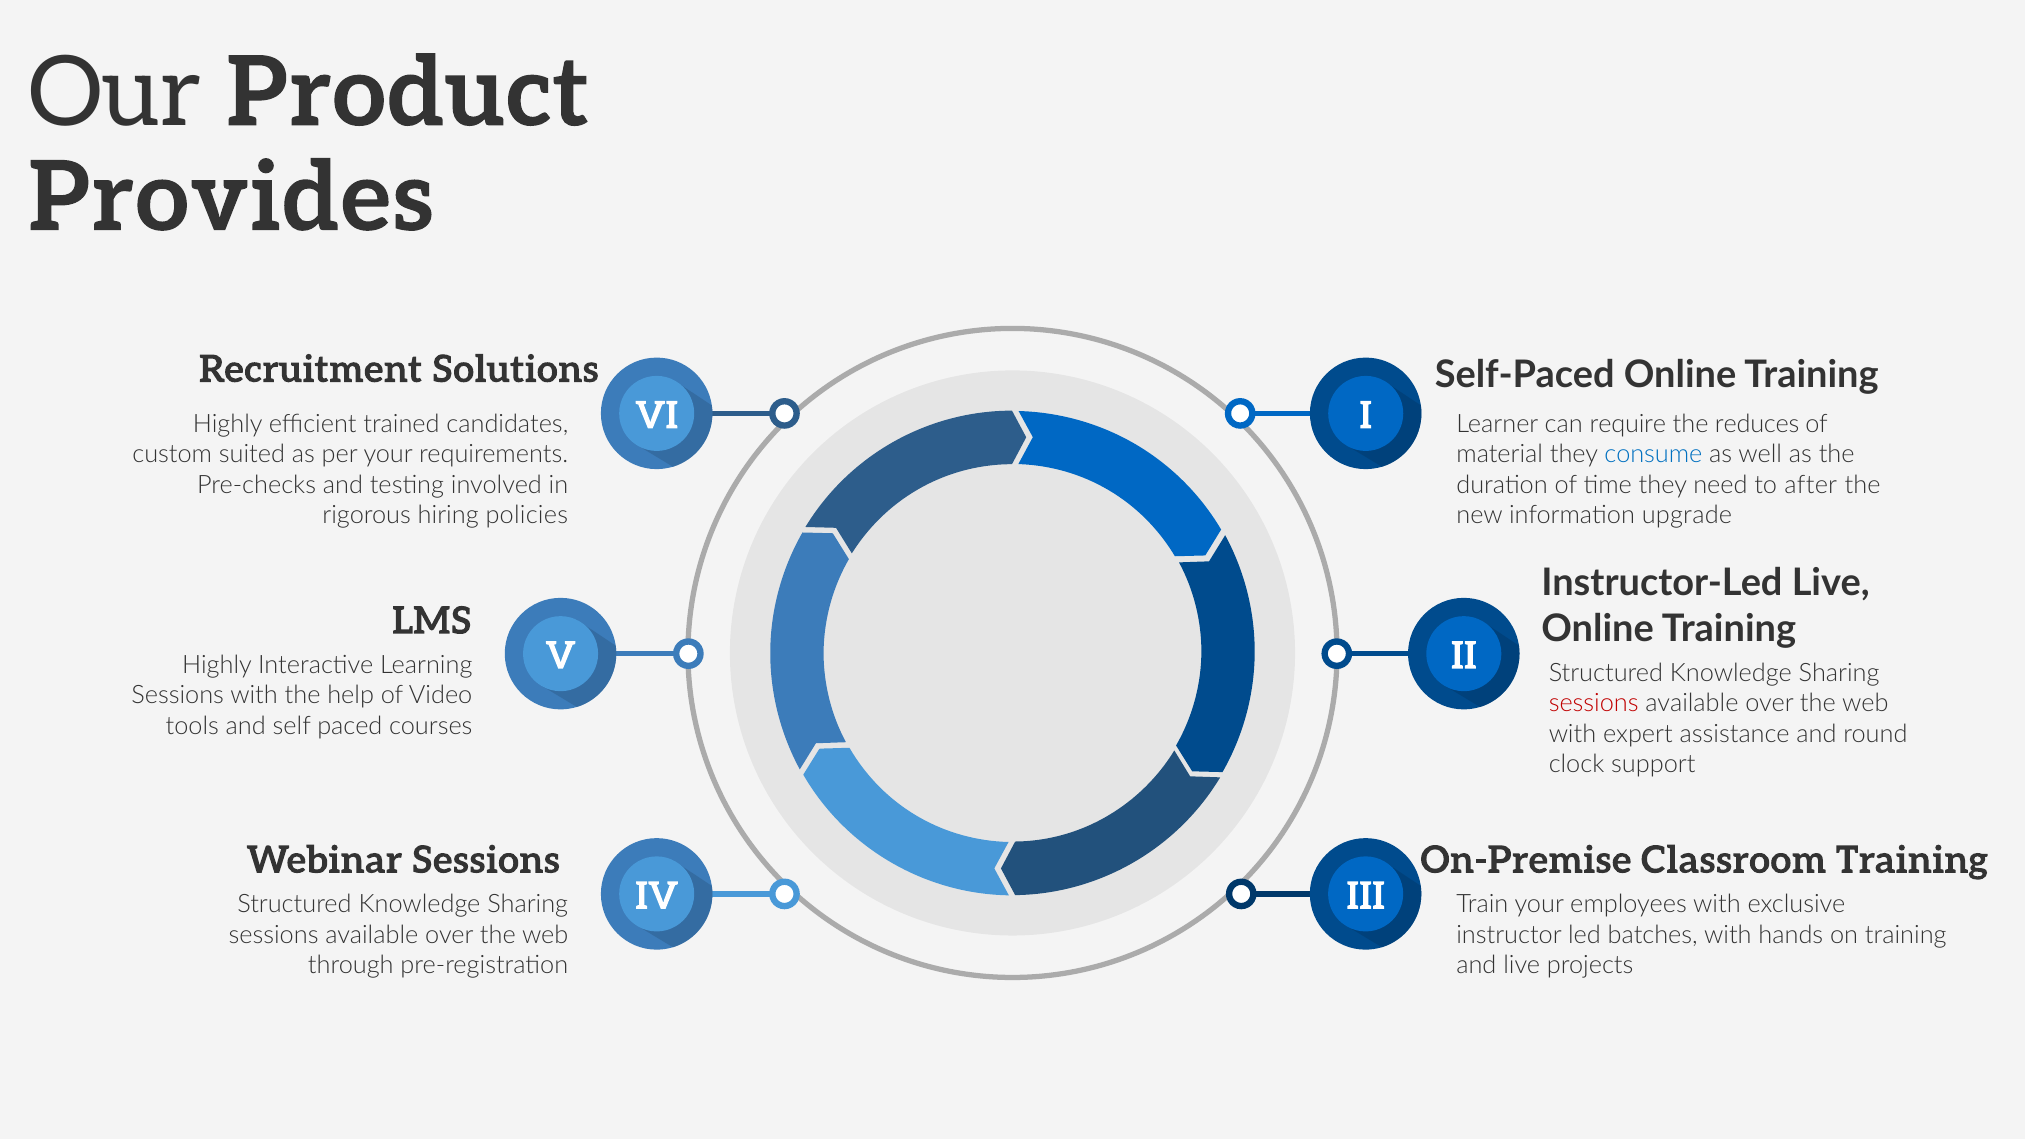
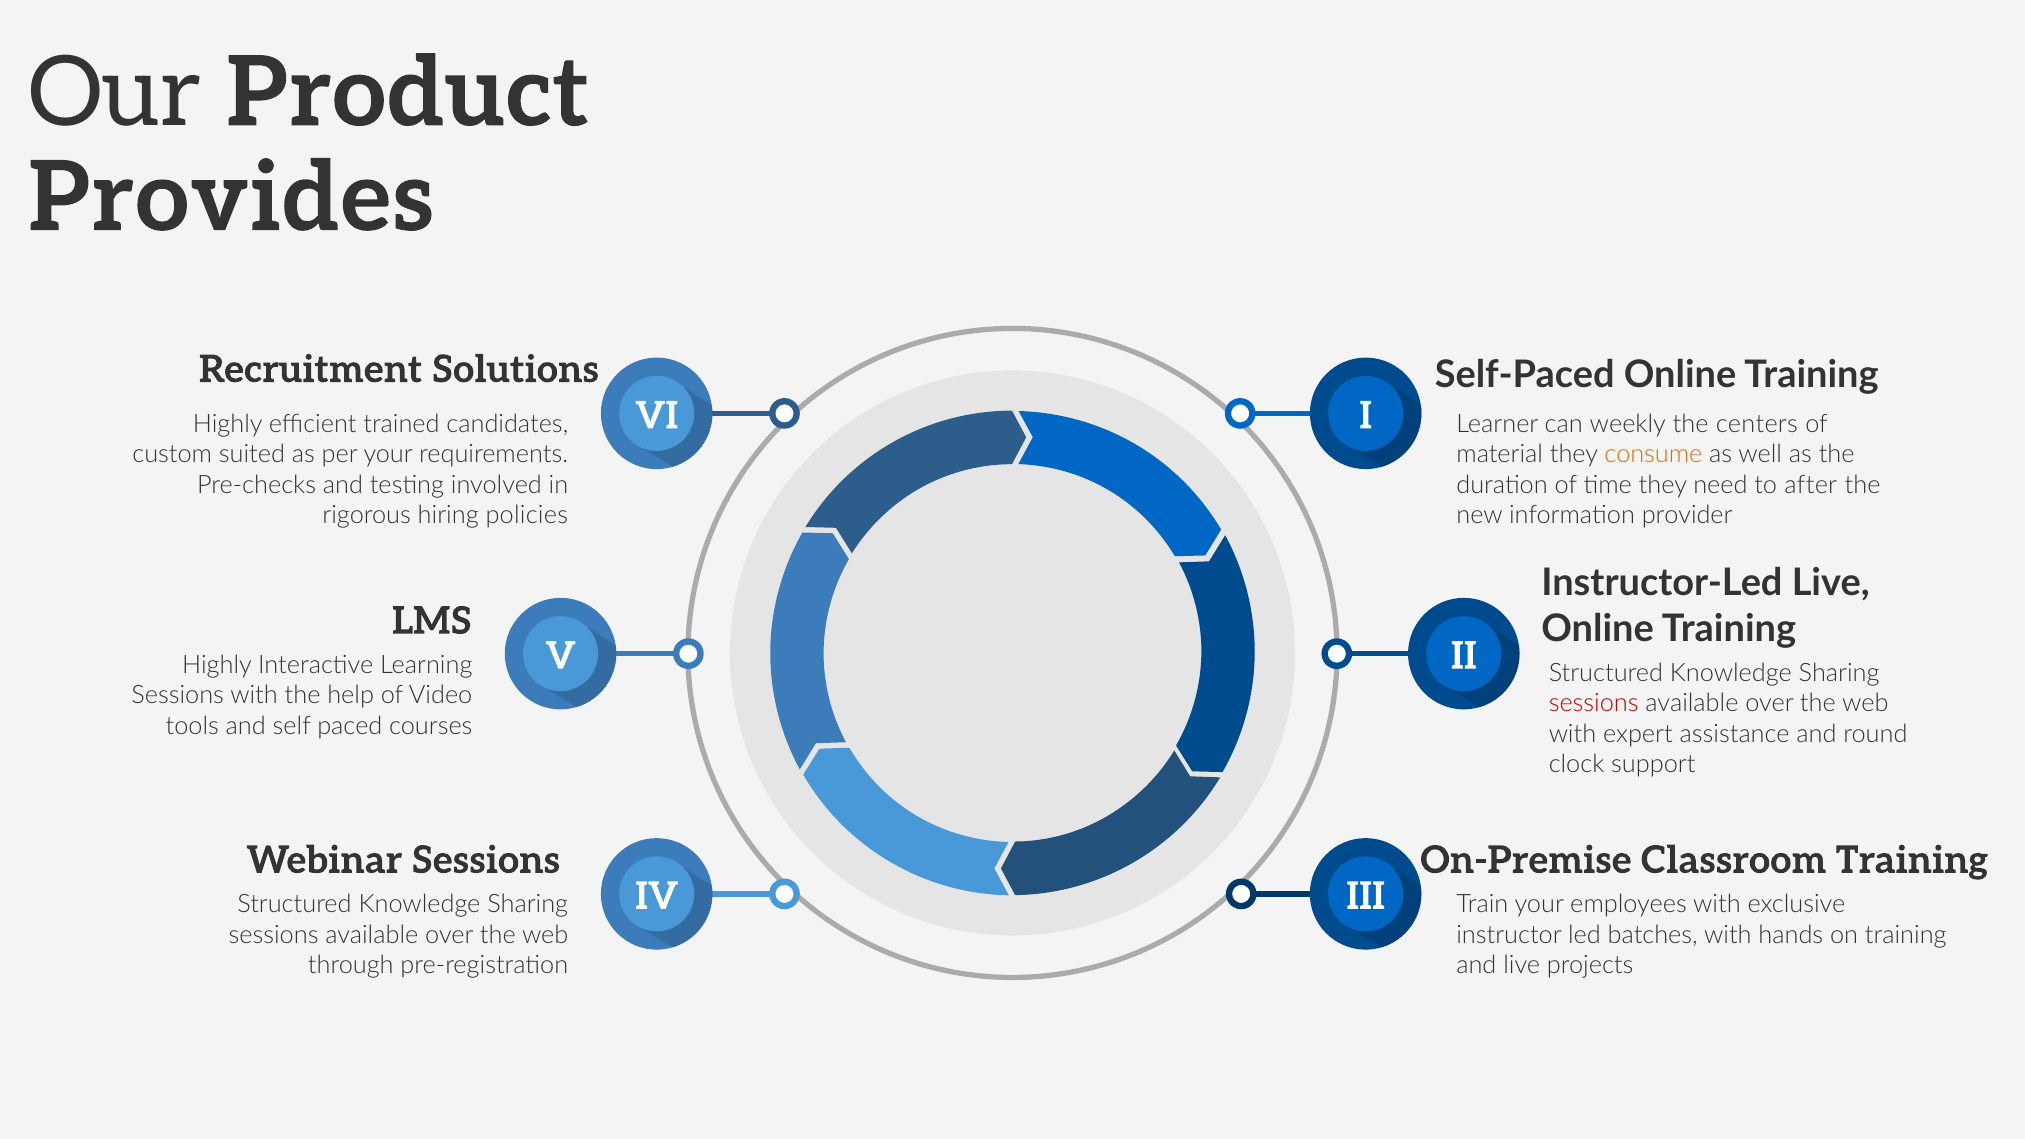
require: require -> weekly (1628, 424)
reduces: reduces -> centers (1757, 424)
consume colour: blue -> orange (1653, 454)
upgrade: upgrade -> provider (1687, 515)
